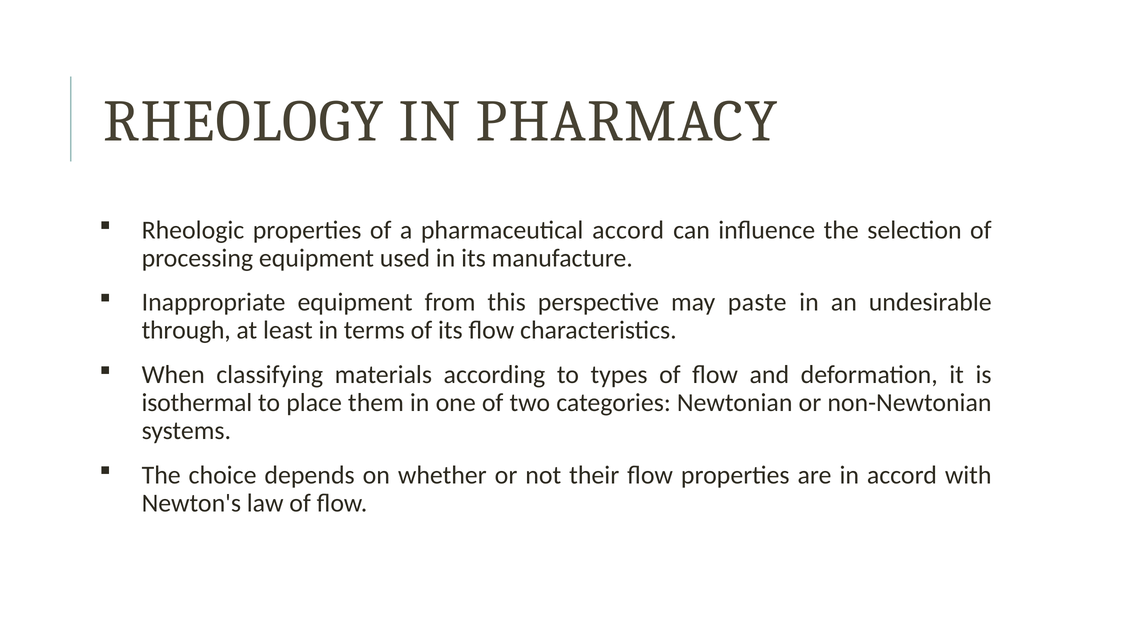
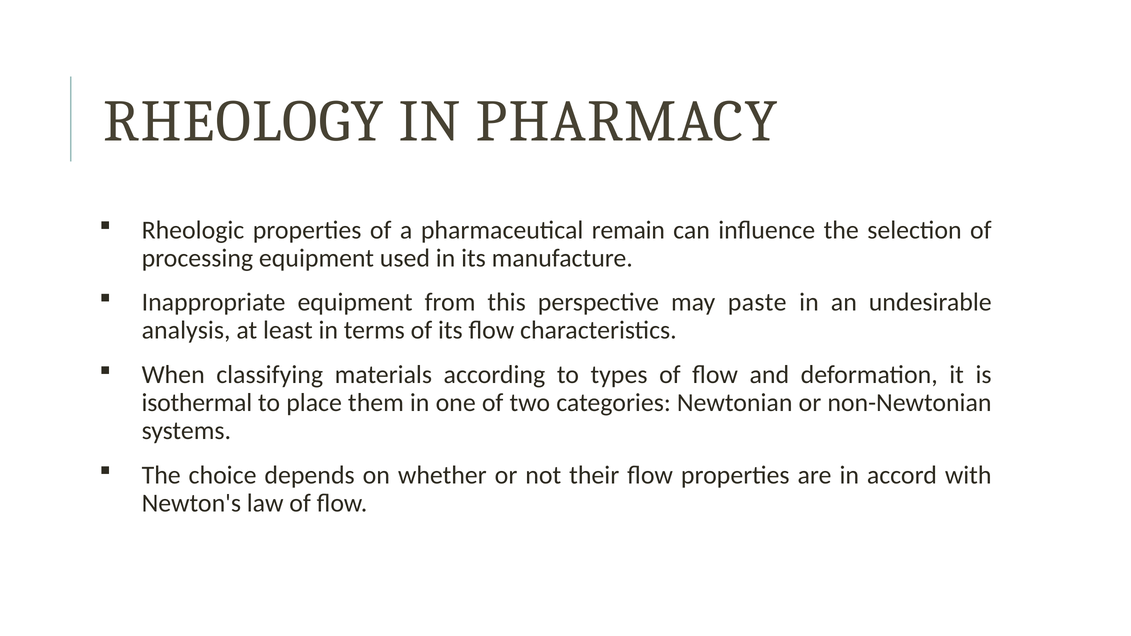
pharmaceutical accord: accord -> remain (628, 230)
through: through -> analysis (186, 330)
